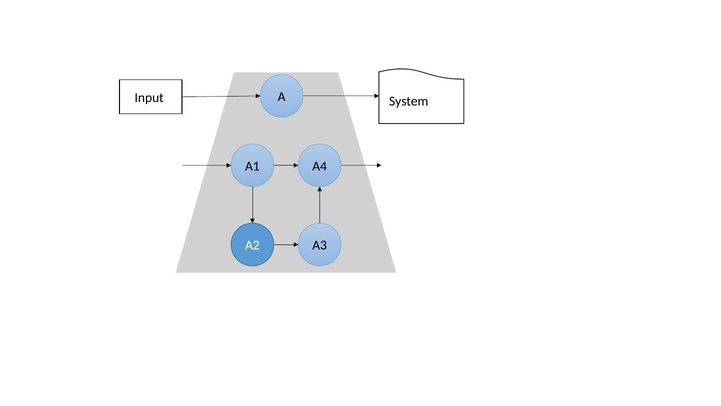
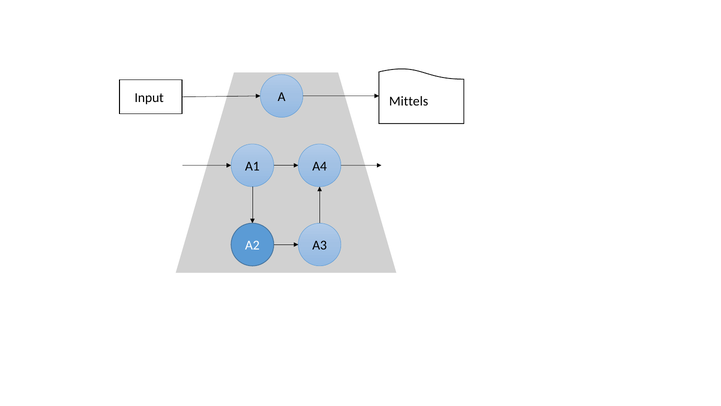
System: System -> Mittels (409, 101)
